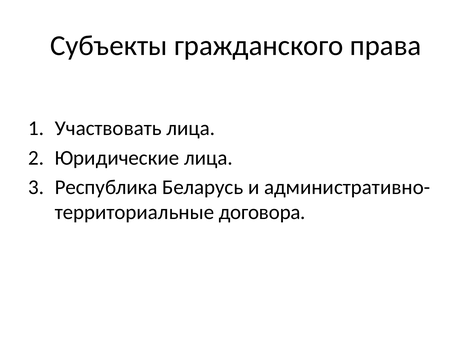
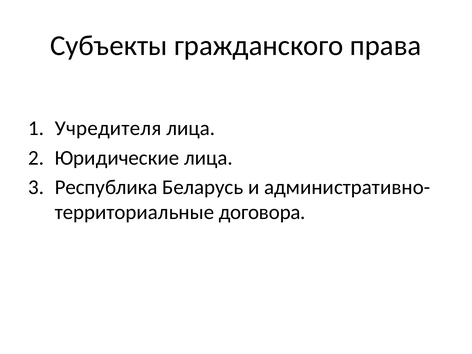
Участвовать: Участвовать -> Учредителя (108, 128)
